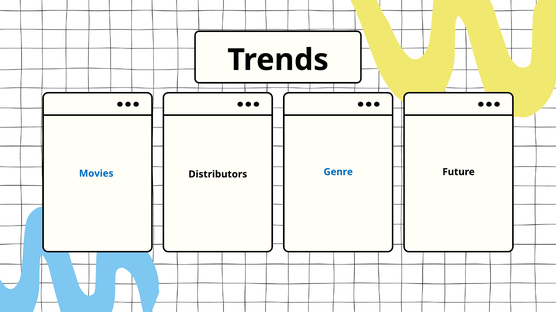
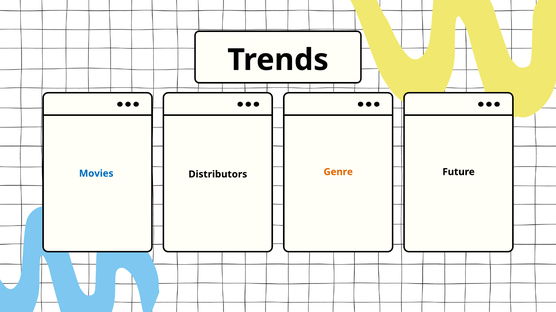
Genre colour: blue -> orange (338, 172)
